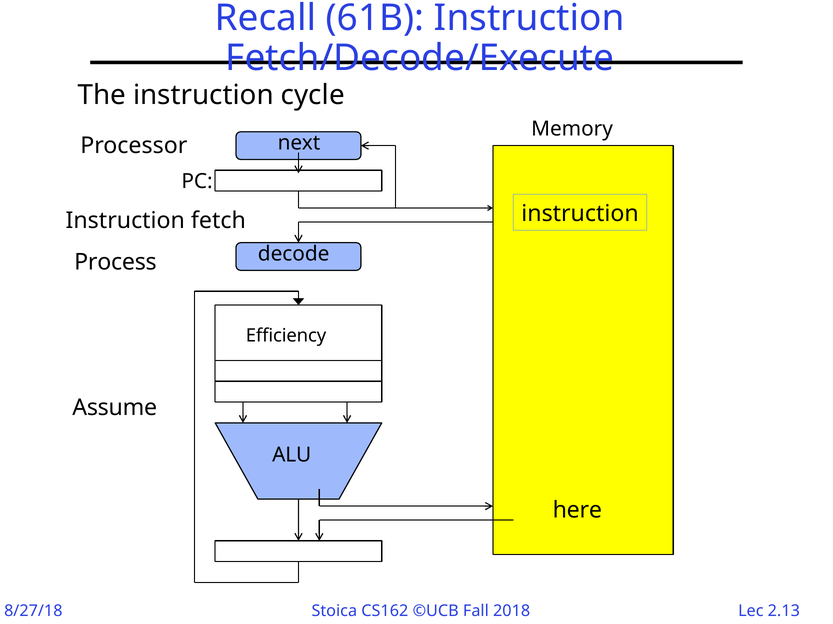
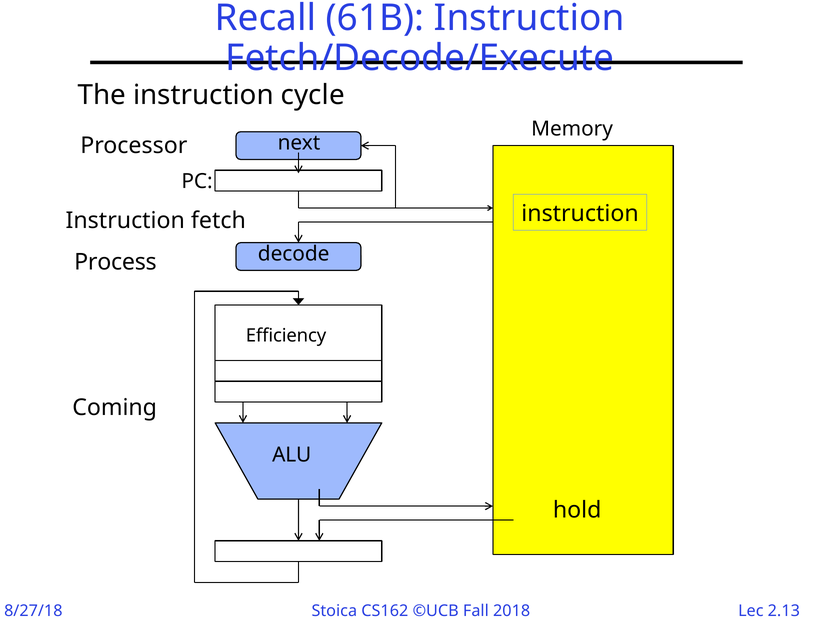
Assume: Assume -> Coming (115, 408)
here: here -> hold (577, 511)
